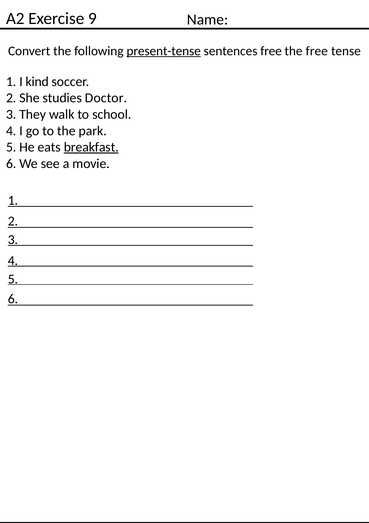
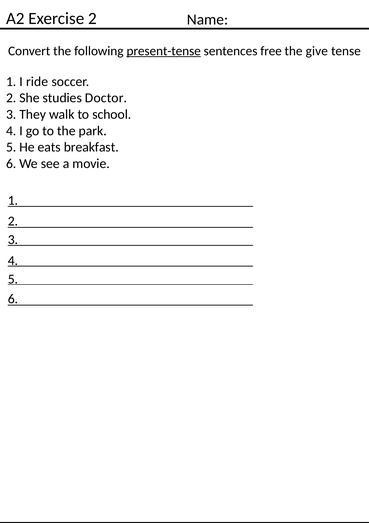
Exercise 9: 9 -> 2 (93, 18)
the free: free -> give (317, 51)
kind: kind -> ride (37, 82)
breakfast underline: present -> none (91, 147)
